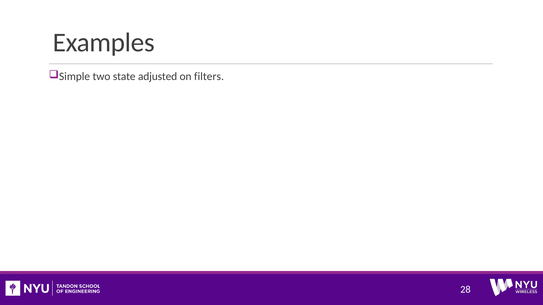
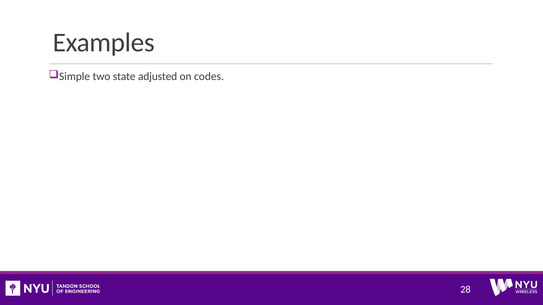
filters: filters -> codes (209, 77)
